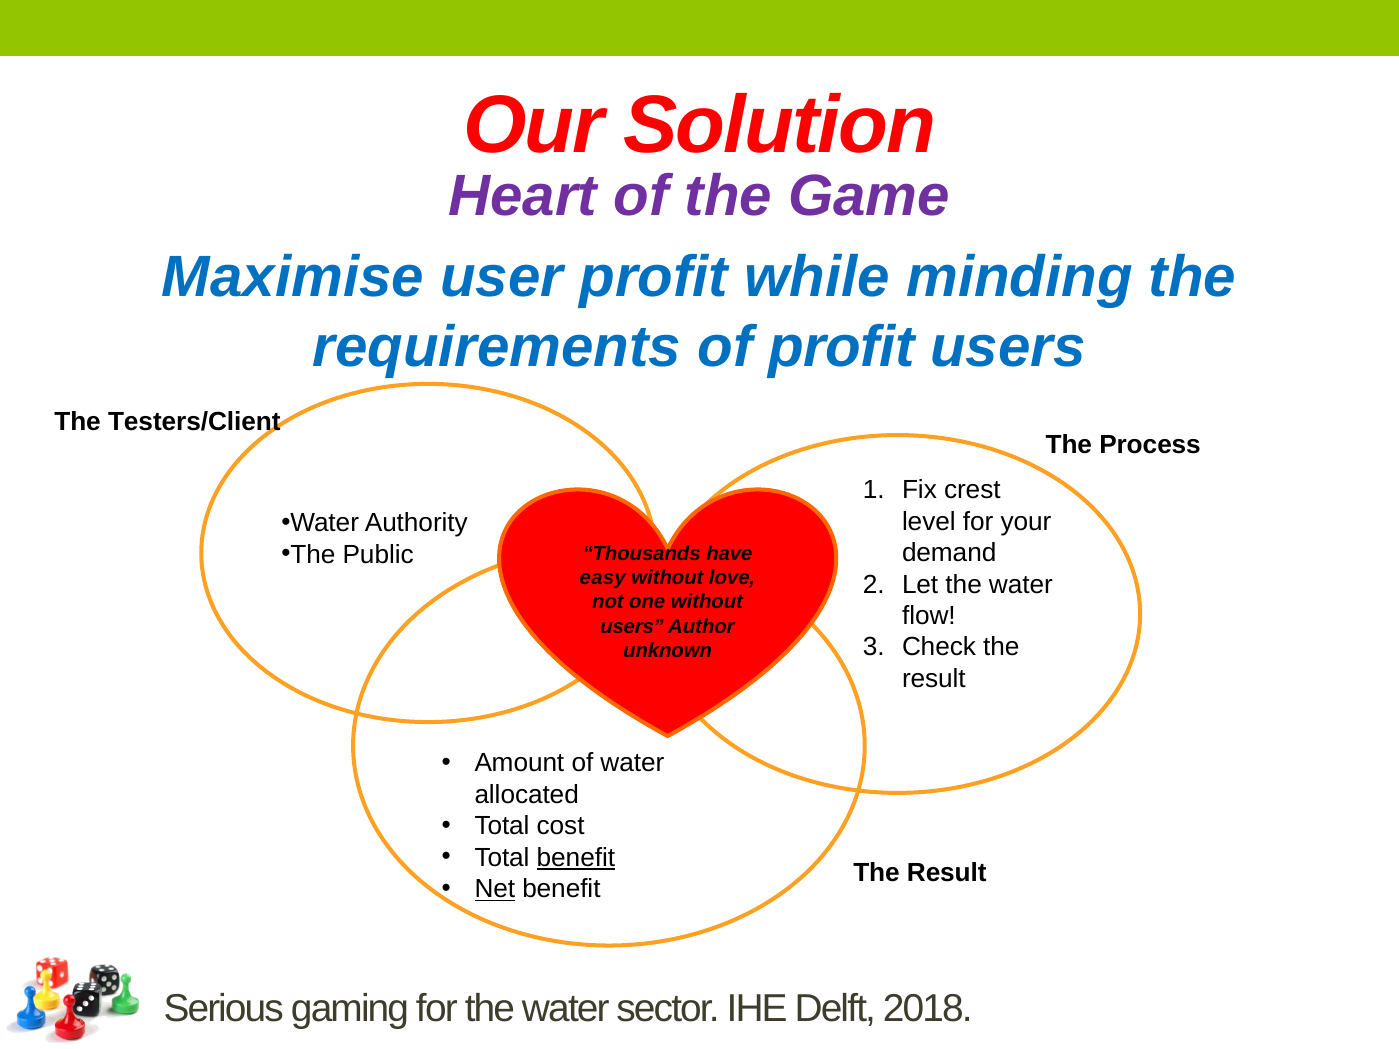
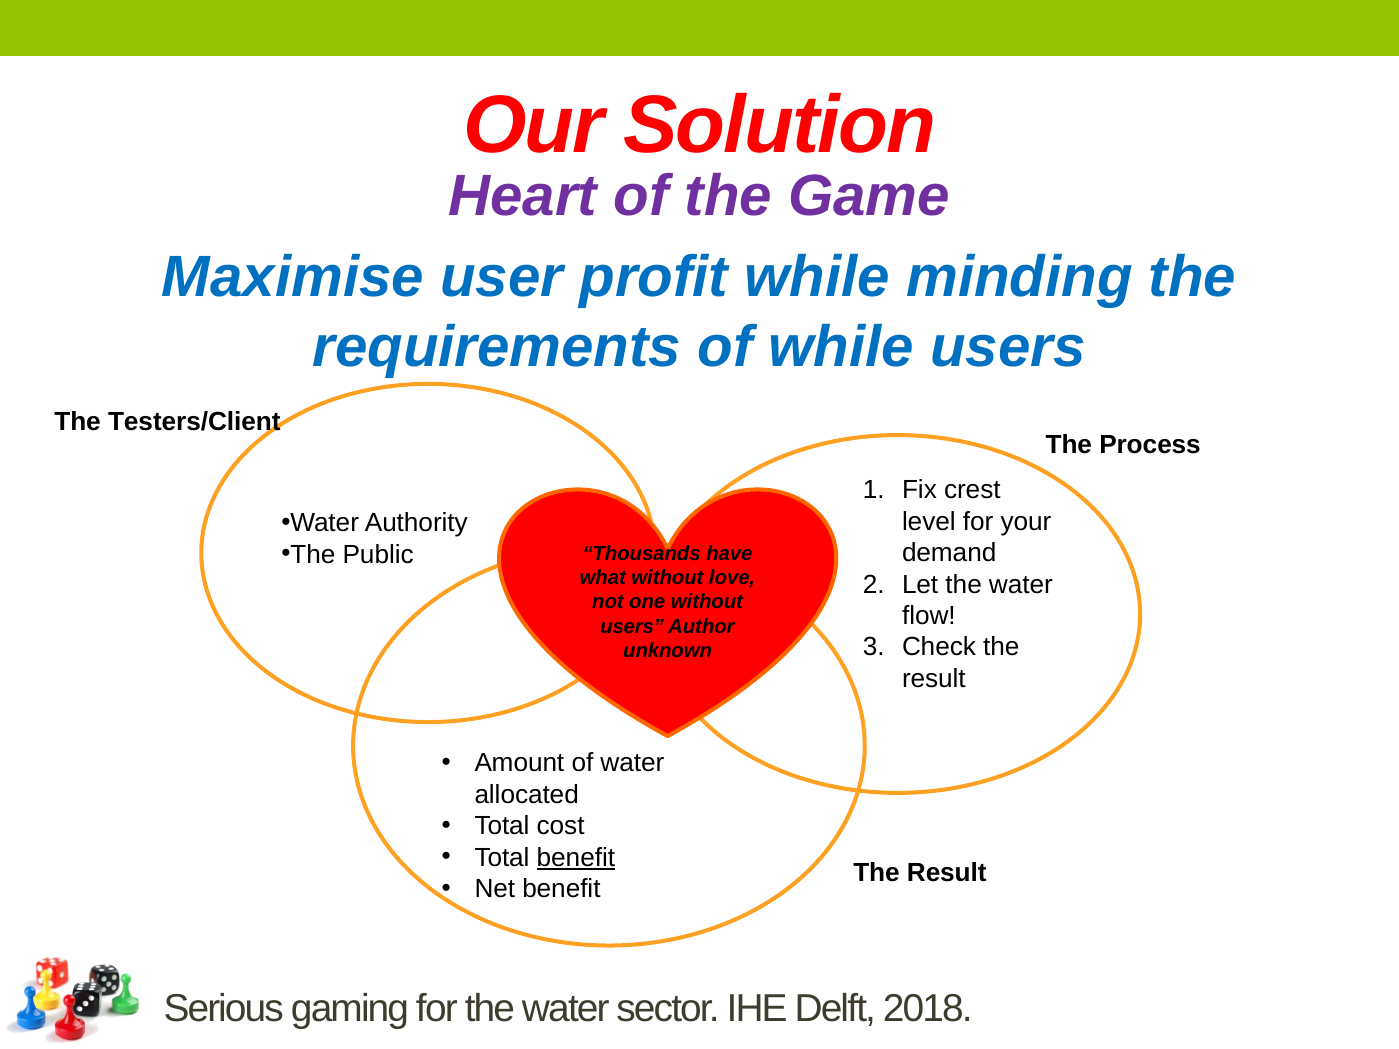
of profit: profit -> while (841, 348)
easy: easy -> what (603, 578)
Net underline: present -> none (495, 889)
